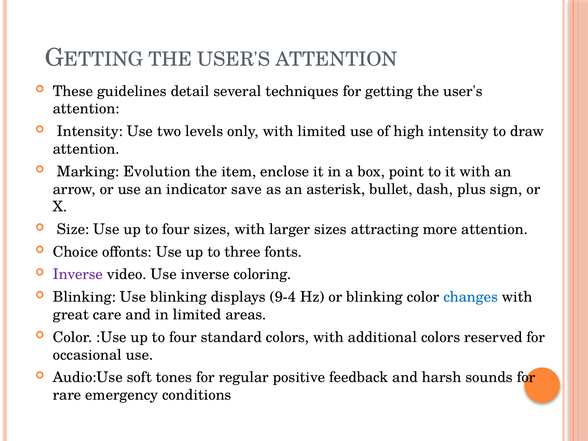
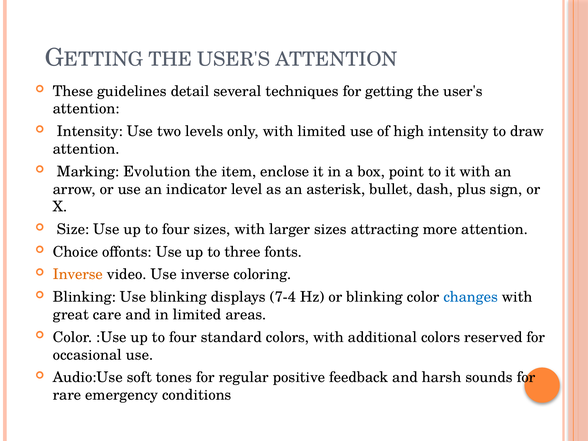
save: save -> level (247, 189)
Inverse colour: purple -> orange (78, 274)
9-4: 9-4 -> 7-4 (283, 297)
